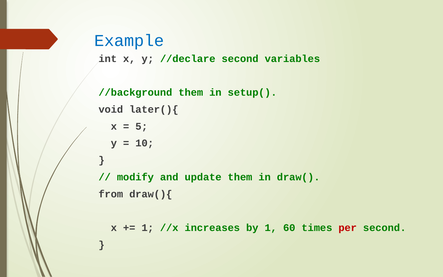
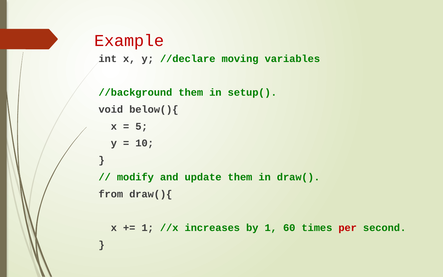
Example colour: blue -> red (129, 41)
//declare second: second -> moving (240, 59)
later(){: later(){ -> below(){ (154, 109)
